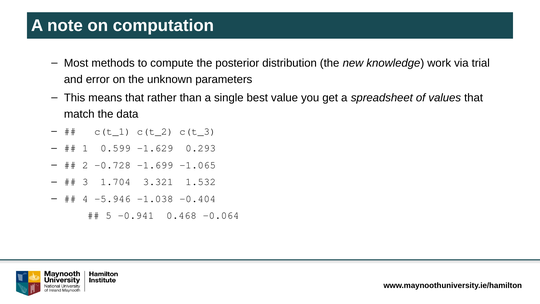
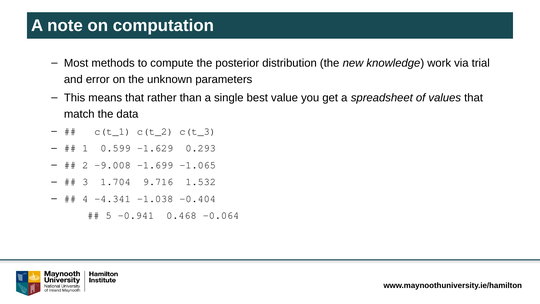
-0.728: -0.728 -> -9.008 (113, 165)
3.321: 3.321 -> 9.716 (158, 182)
-5.946: -5.946 -> -4.341 (113, 199)
